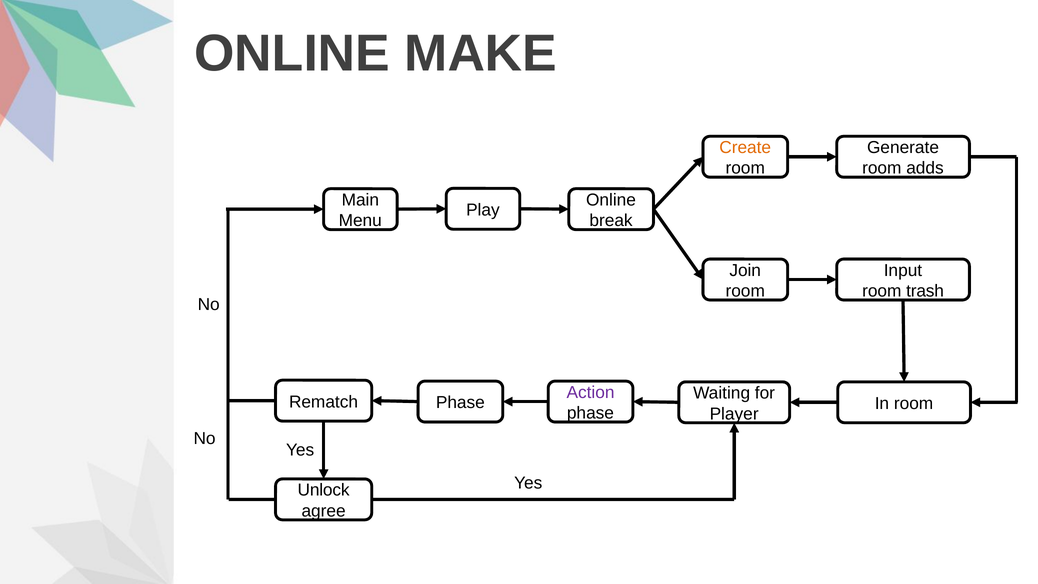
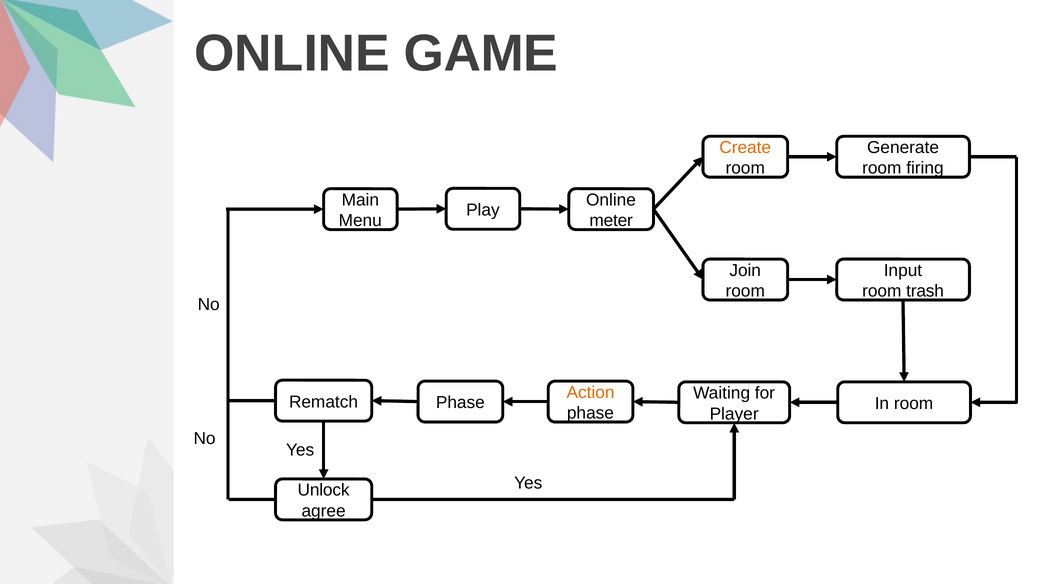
MAKE: MAKE -> GAME (481, 54)
adds: adds -> firing (925, 168)
break: break -> meter (611, 221)
Action colour: purple -> orange (591, 392)
